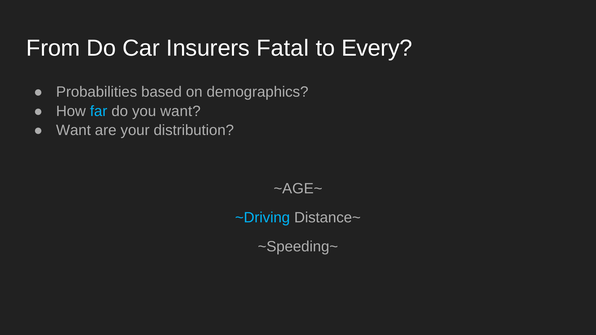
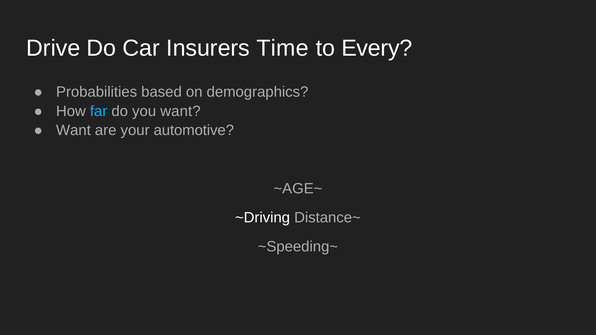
From: From -> Drive (53, 48)
Fatal: Fatal -> Time (283, 48)
distribution: distribution -> automotive (194, 130)
~Driving colour: light blue -> white (263, 218)
